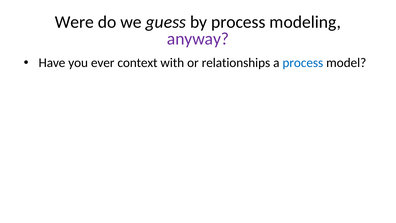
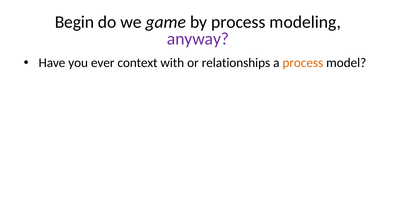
Were: Were -> Begin (74, 22)
guess: guess -> game (166, 22)
process colour: blue -> orange (303, 63)
